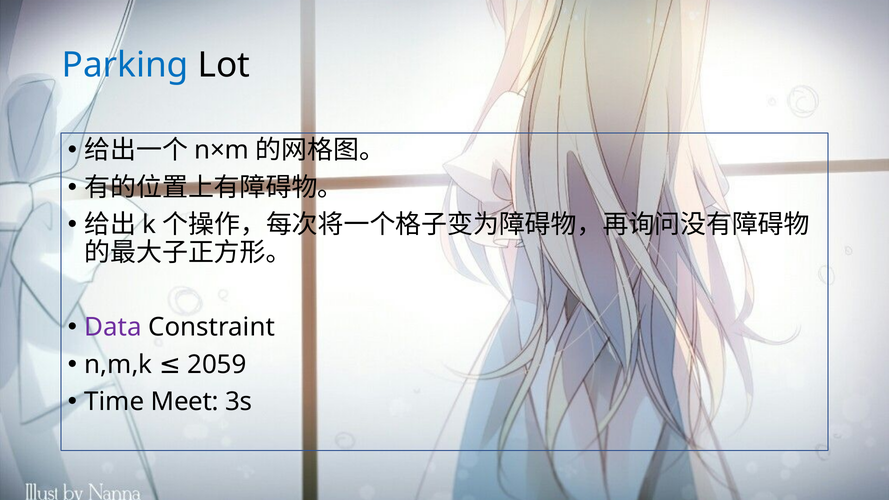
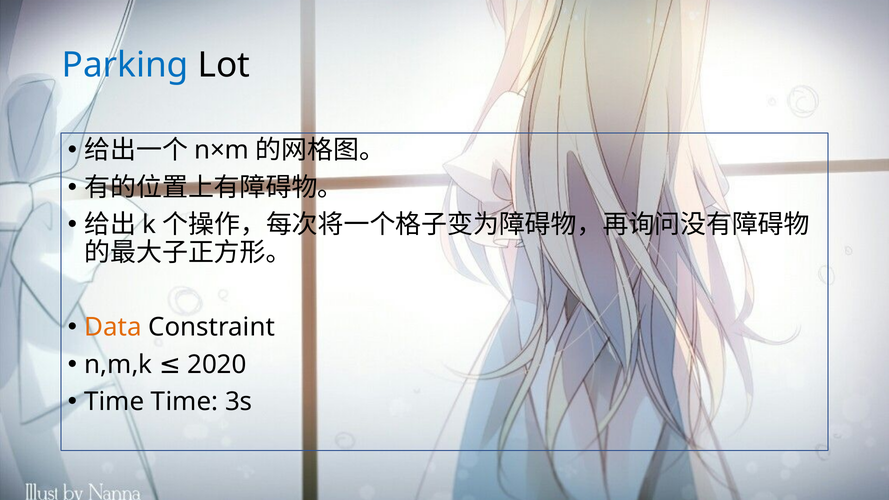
Data colour: purple -> orange (113, 327)
2059: 2059 -> 2020 (217, 365)
Time Meet: Meet -> Time (185, 402)
